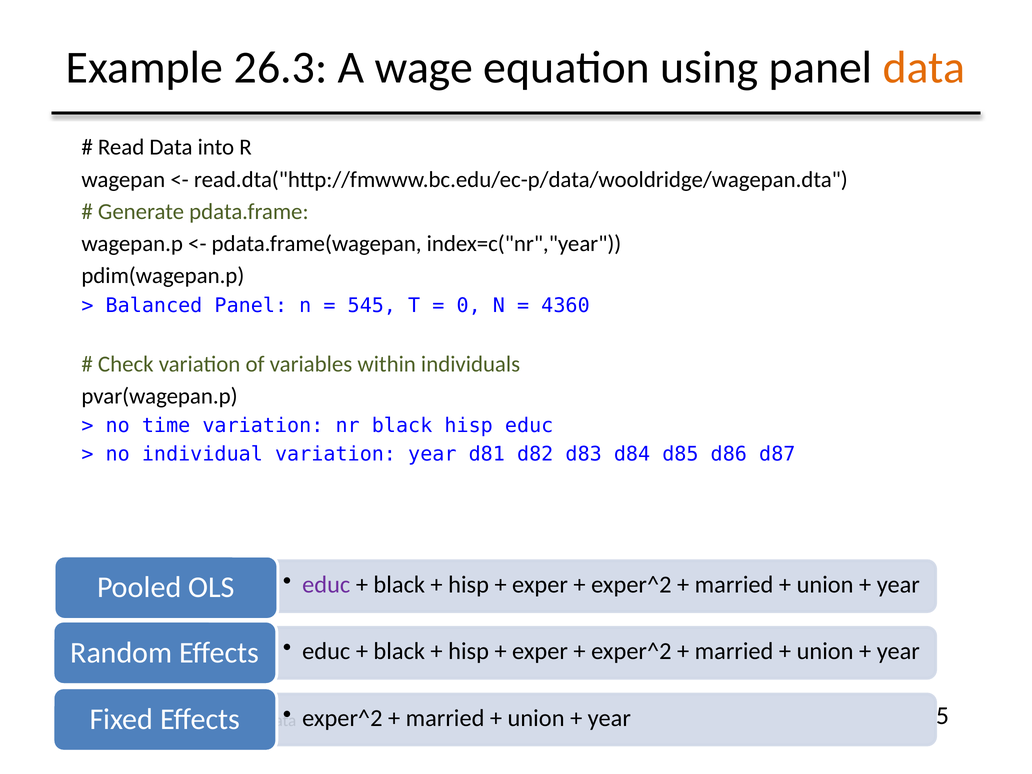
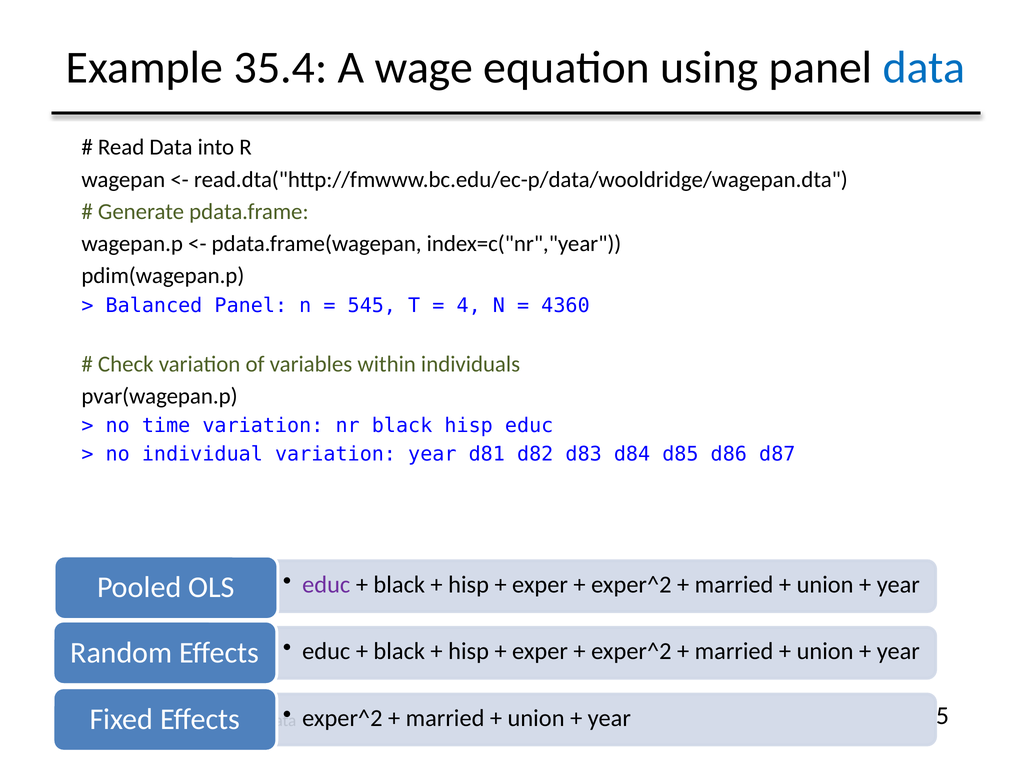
26.3: 26.3 -> 35.4 (281, 68)
data colour: orange -> blue (924, 68)
0: 0 -> 4 (469, 305)
